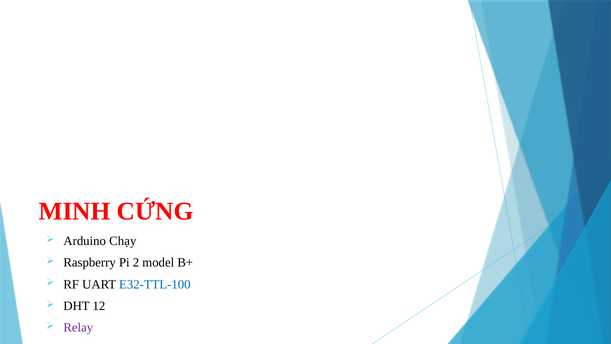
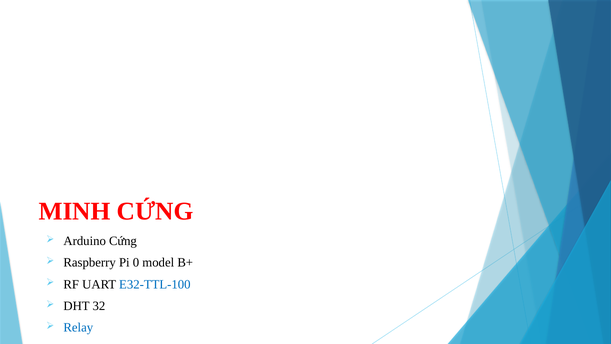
Arduino Chạy: Chạy -> Cứng (123, 241)
2: 2 -> 0 (136, 262)
12: 12 -> 32 (99, 306)
Relay colour: purple -> blue (78, 327)
